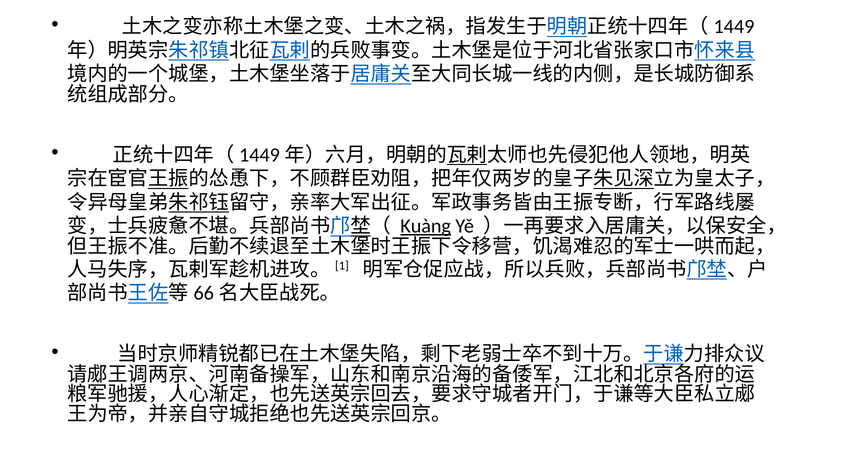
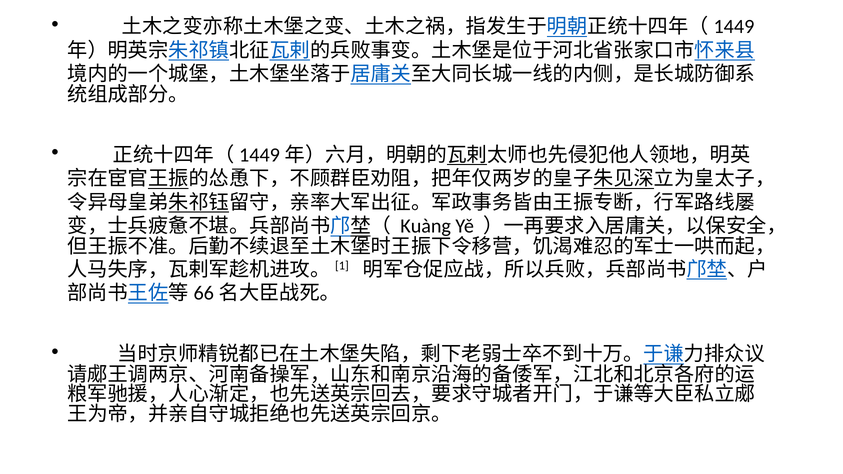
Kuàng underline: present -> none (426, 226)
